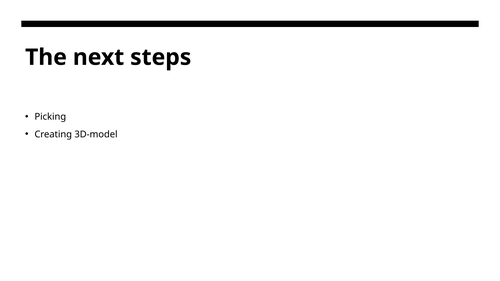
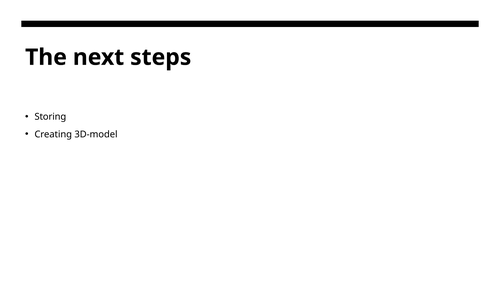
Picking: Picking -> Storing (50, 117)
